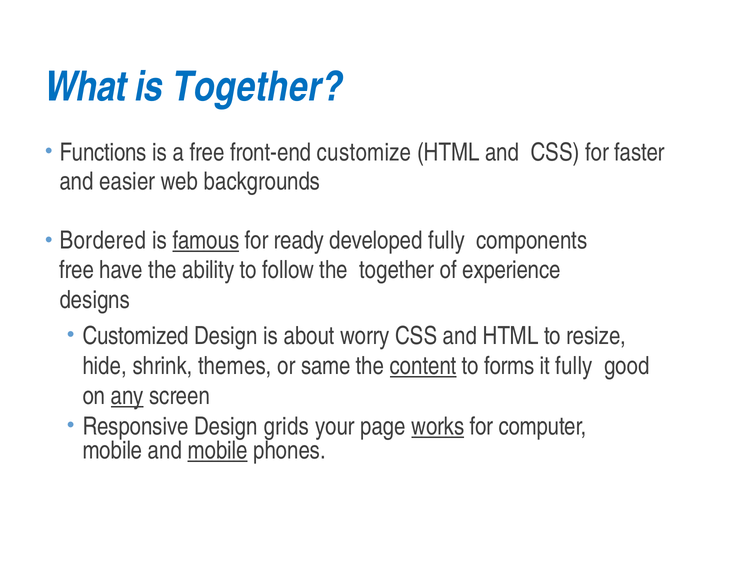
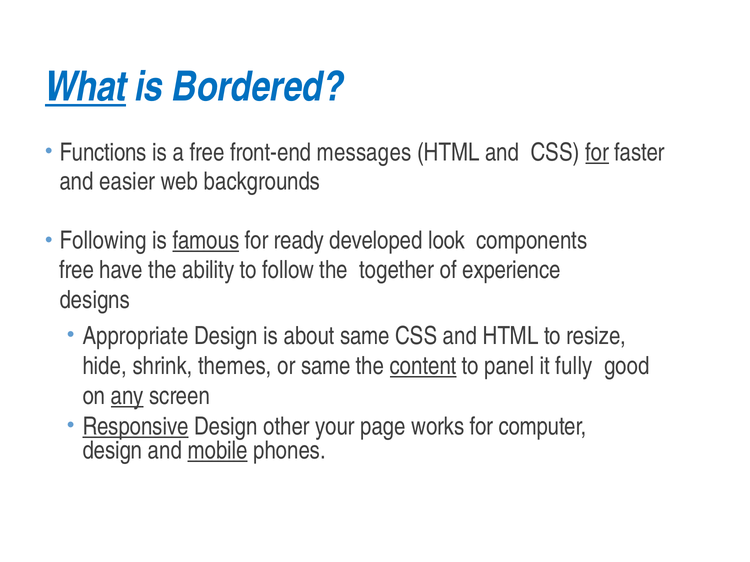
What underline: none -> present (86, 87)
is Together: Together -> Bordered (258, 87)
customize: customize -> messages (364, 153)
for underline: none -> present (597, 153)
Bordered: Bordered -> Following (103, 241)
developed fully: fully -> look (447, 241)
Customized: Customized -> Appropriate (135, 336)
about worry: worry -> same (365, 336)
forms: forms -> panel (509, 366)
Responsive underline: none -> present (136, 427)
grids: grids -> other (286, 427)
works underline: present -> none (438, 427)
mobile: mobile -> design (112, 451)
